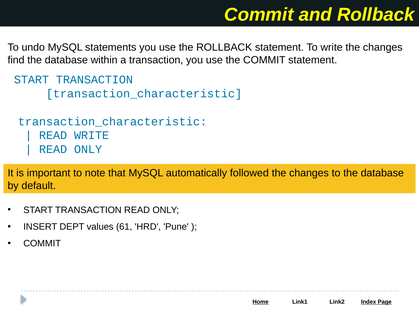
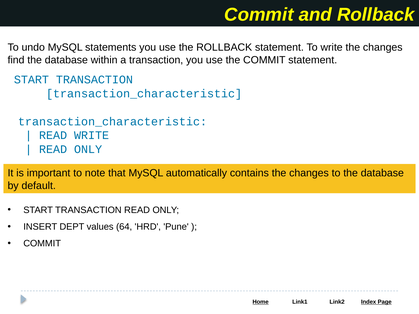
followed: followed -> contains (249, 173)
61: 61 -> 64 (124, 227)
